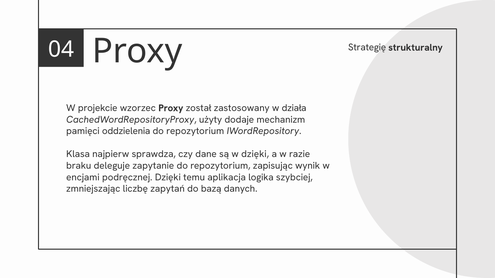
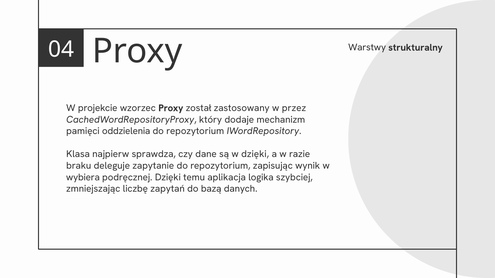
Strategię: Strategię -> Warstwy (367, 48)
działa: działa -> przez (294, 108)
użyty: użyty -> który (211, 120)
encjami: encjami -> wybiera (83, 178)
